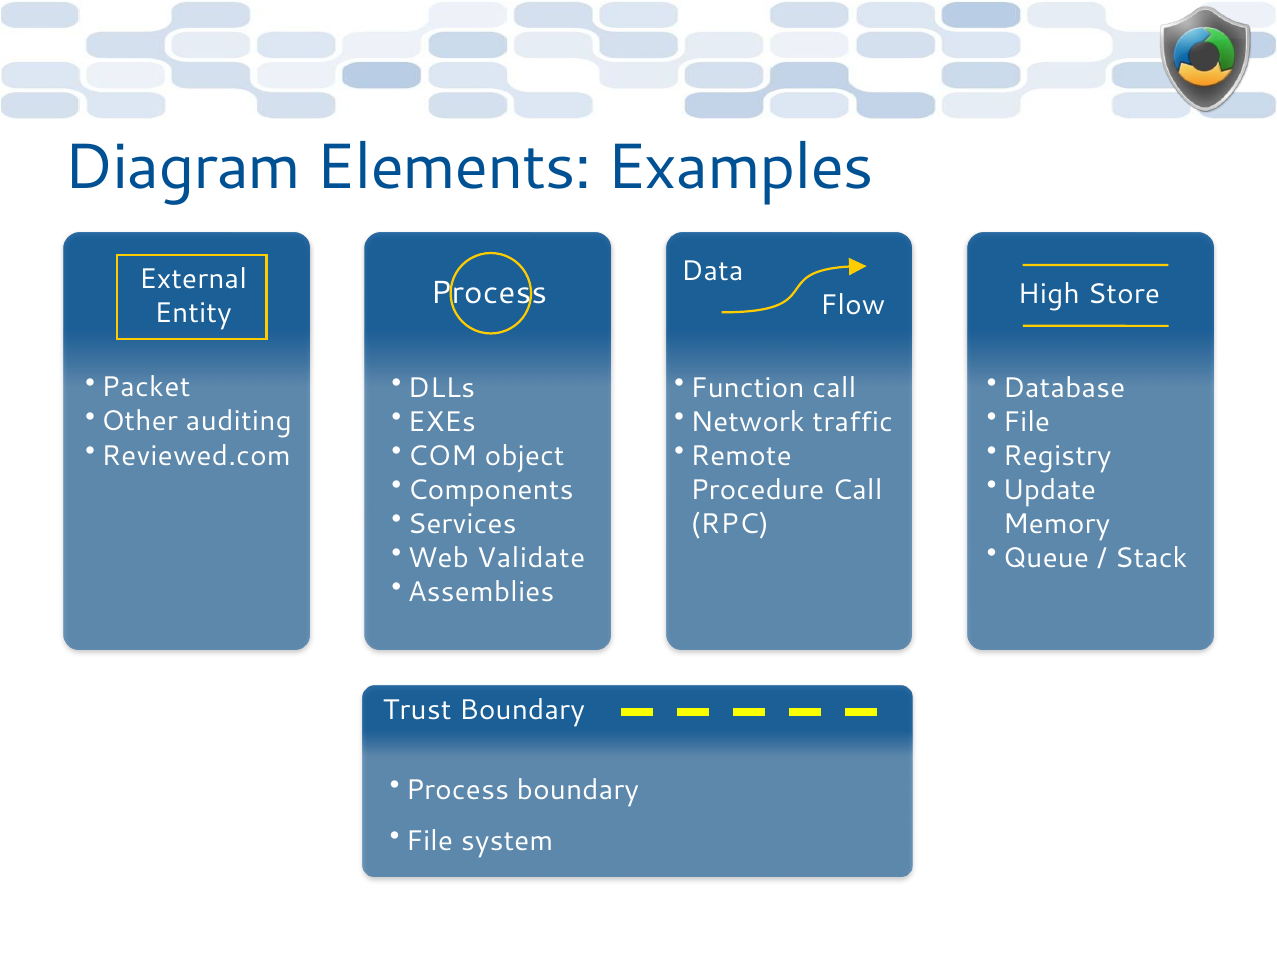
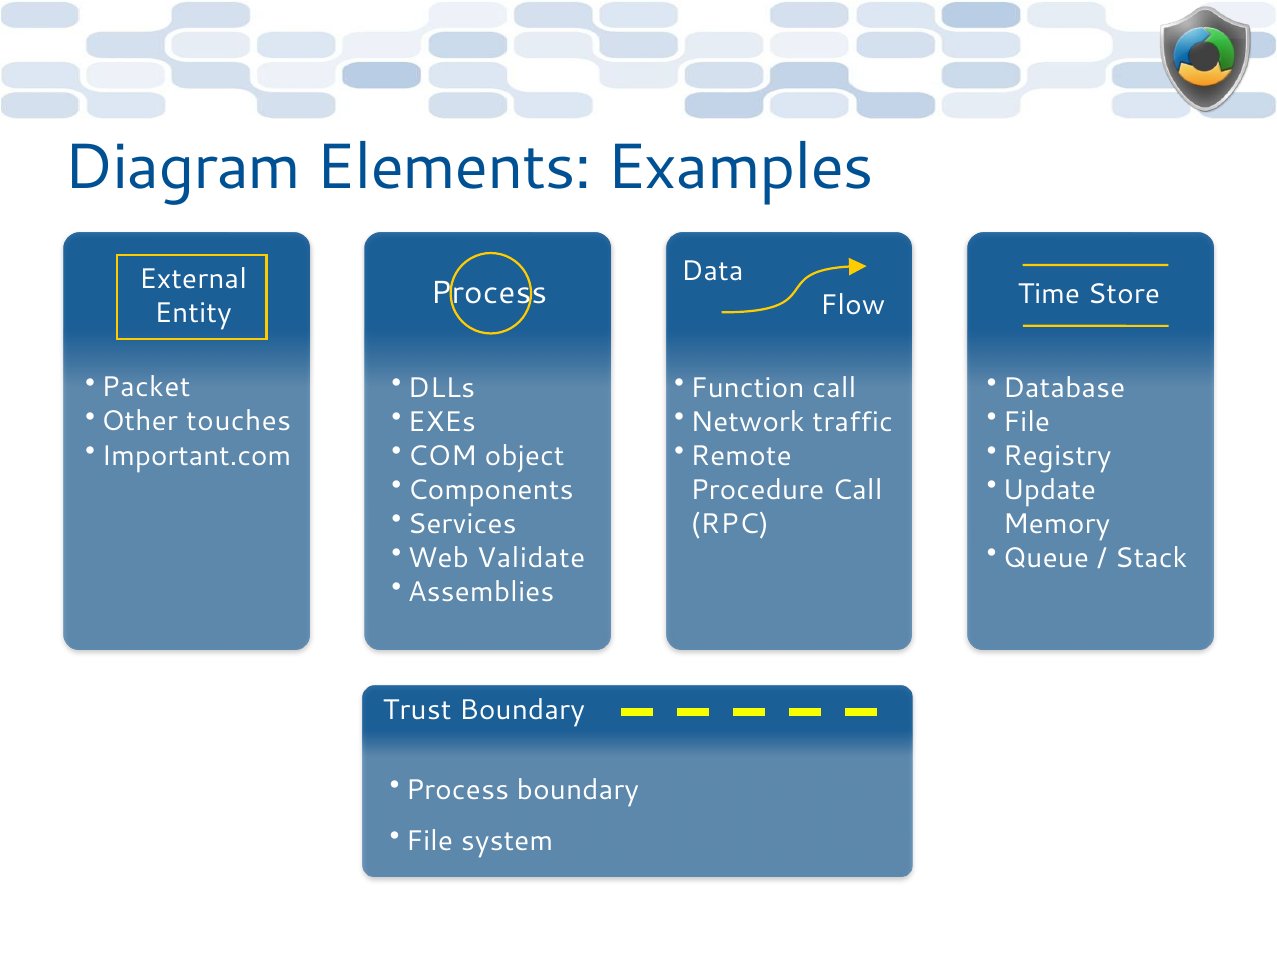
High: High -> Time (1049, 294)
auditing: auditing -> touches (239, 422)
Reviewed.com: Reviewed.com -> Important.com (196, 456)
